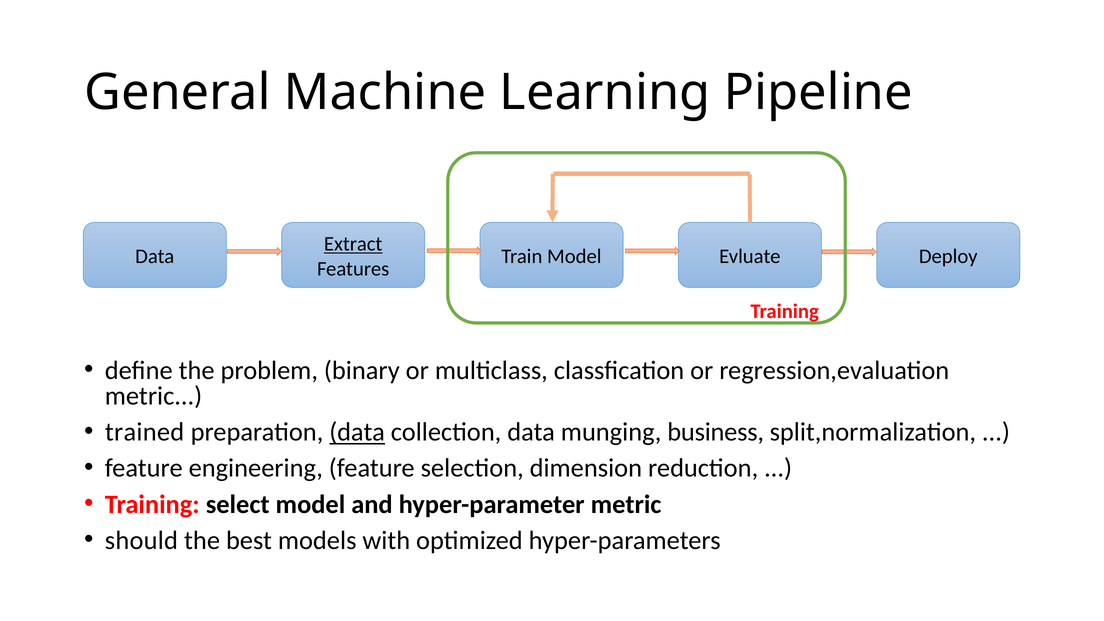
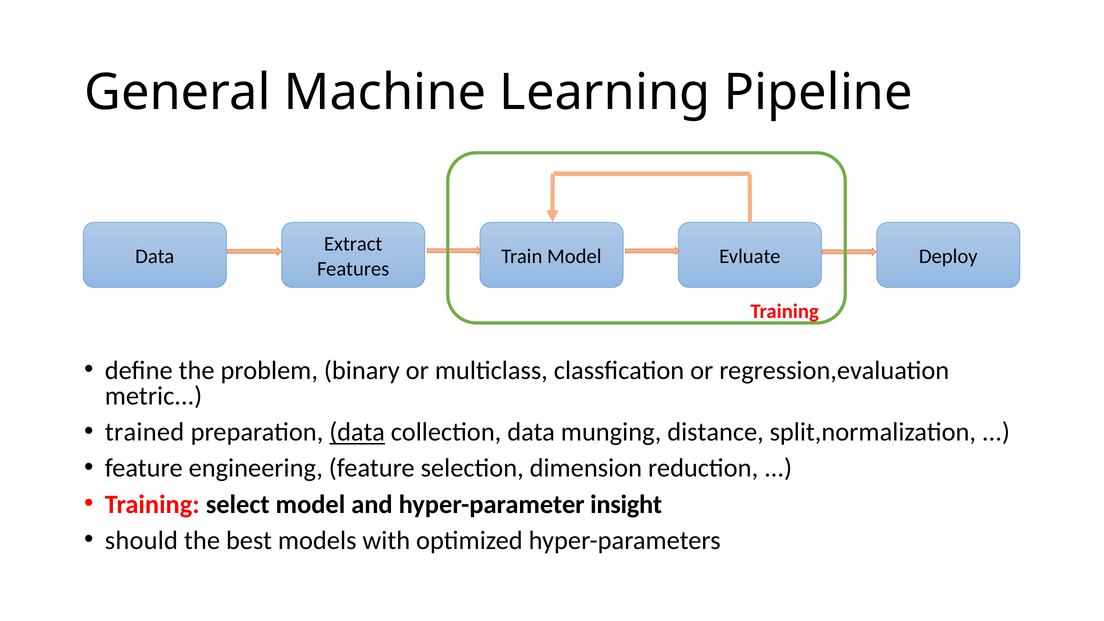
Extract underline: present -> none (353, 244)
business: business -> distance (716, 432)
hyper-parameter metric: metric -> insight (626, 504)
